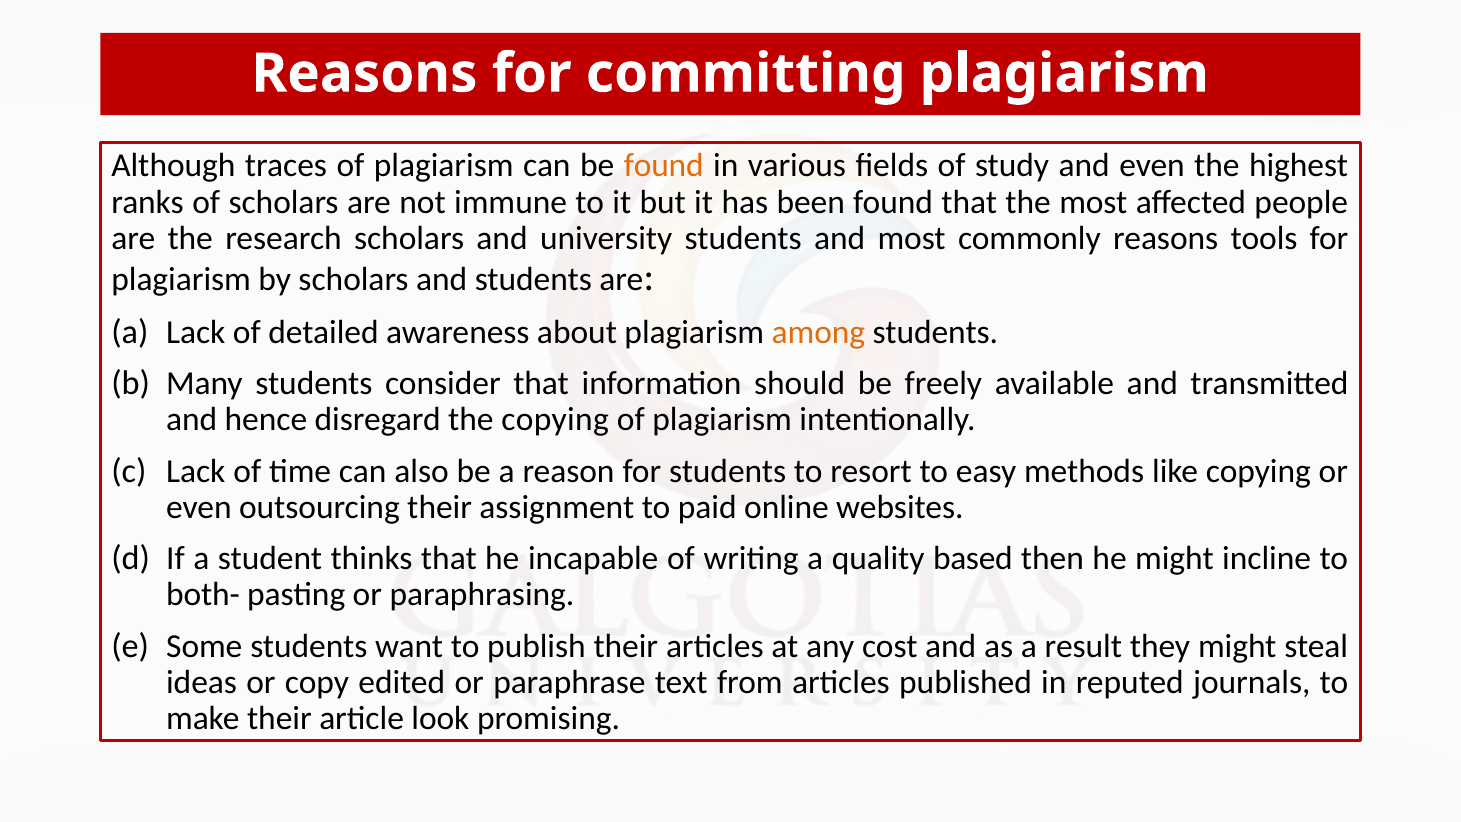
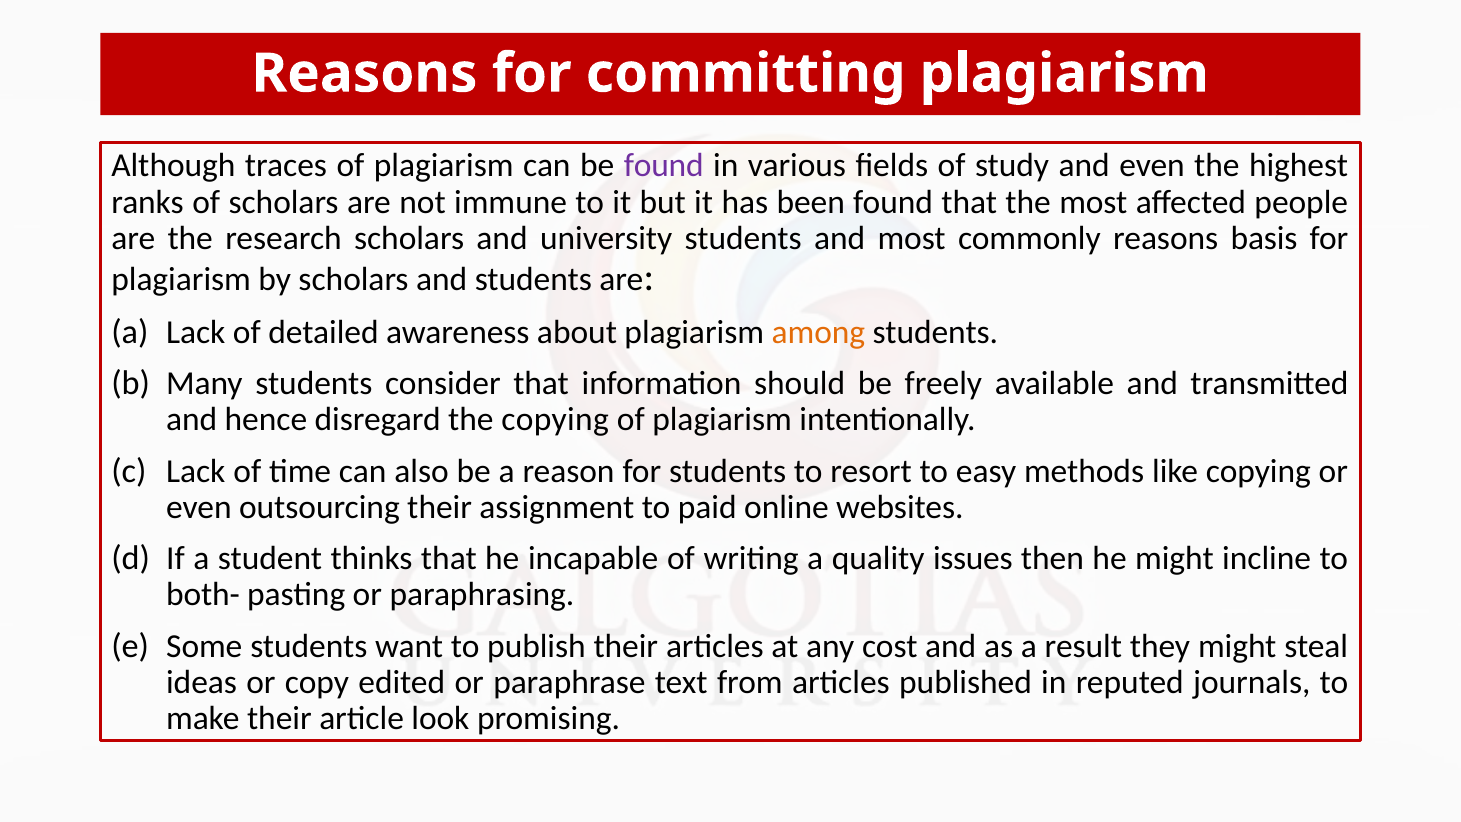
found colour: orange -> purple (664, 166)
tools: tools -> basis (1264, 238)
based: based -> issues (973, 559)
